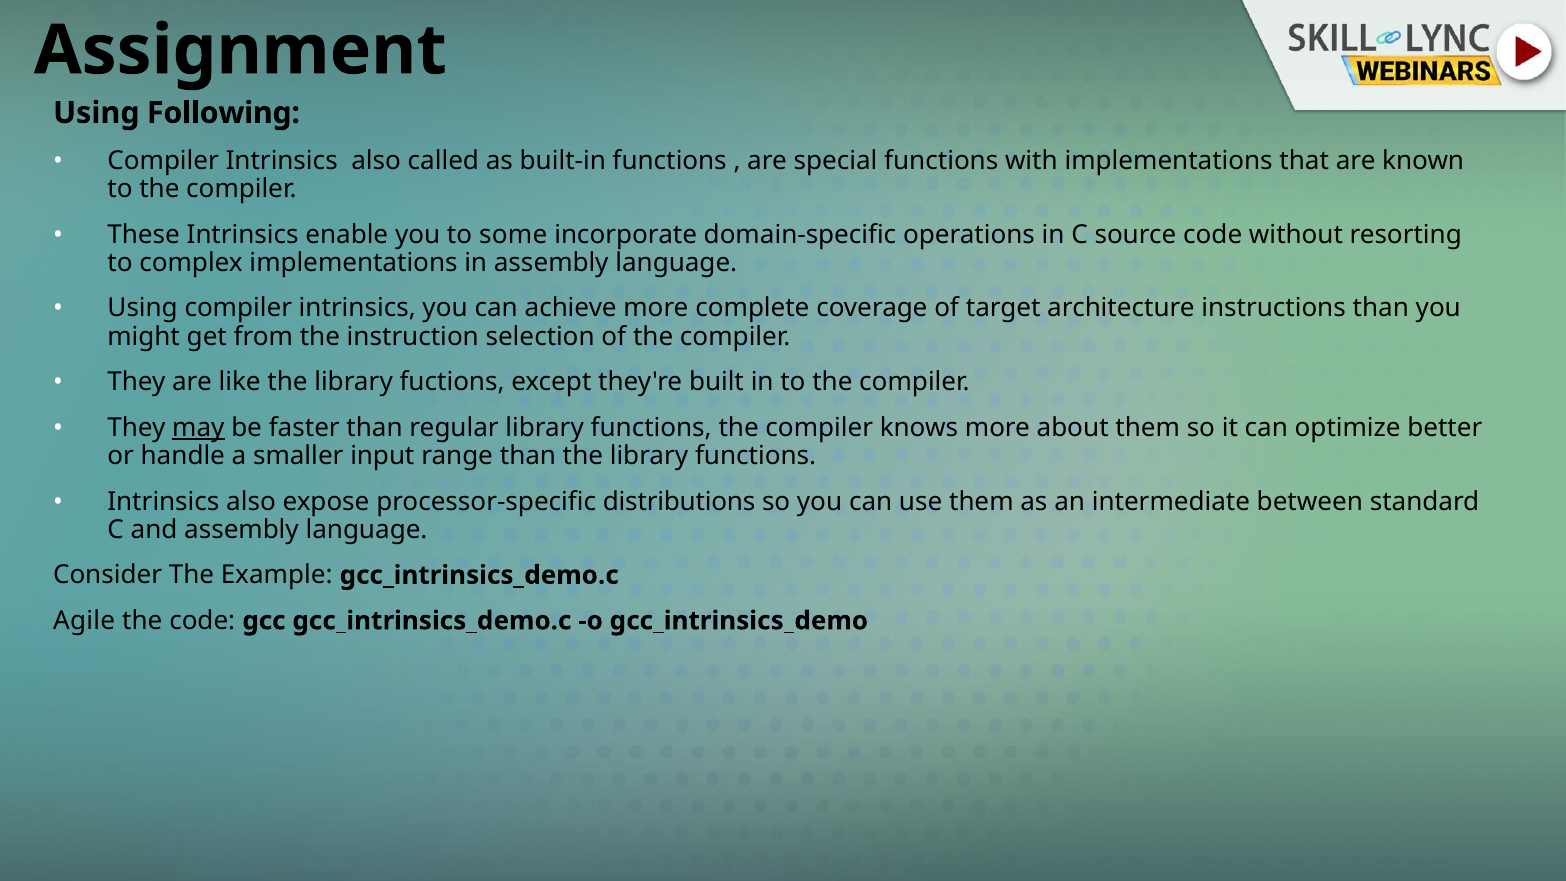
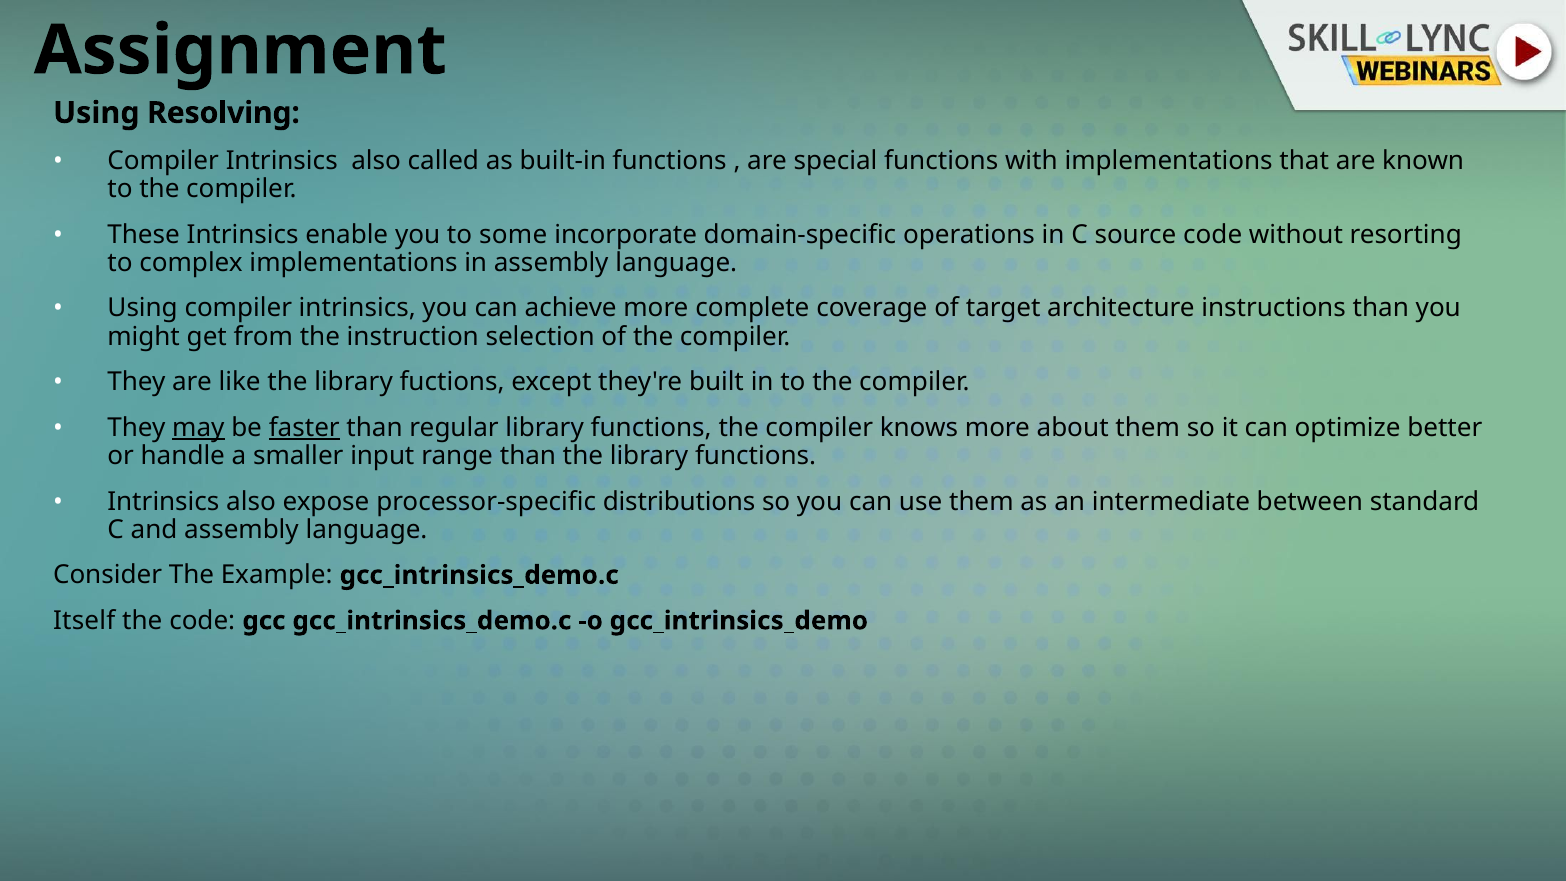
Following: Following -> Resolving (223, 113)
faster underline: none -> present (304, 428)
Agile: Agile -> Itself (84, 621)
